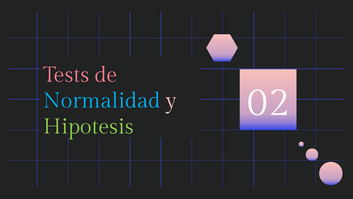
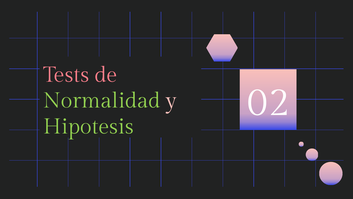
Normalidad colour: light blue -> light green (102, 100)
